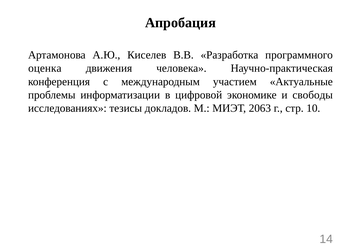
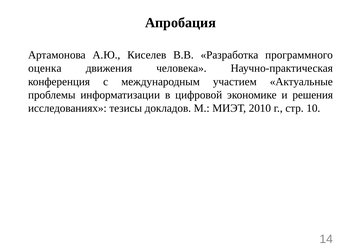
свободы: свободы -> решения (313, 95)
2063: 2063 -> 2010 (260, 108)
